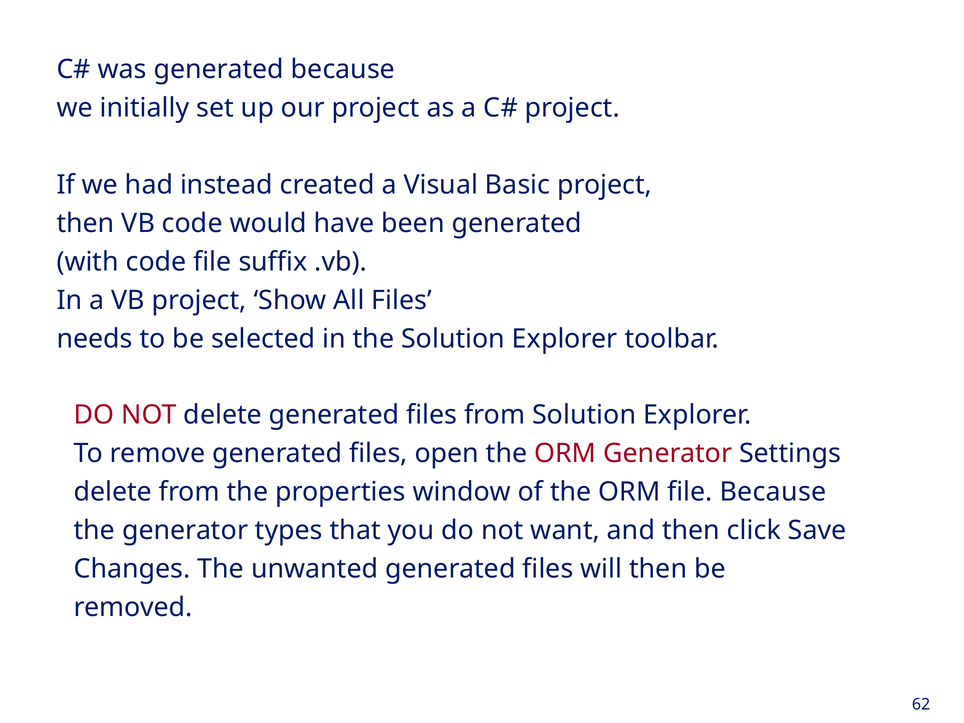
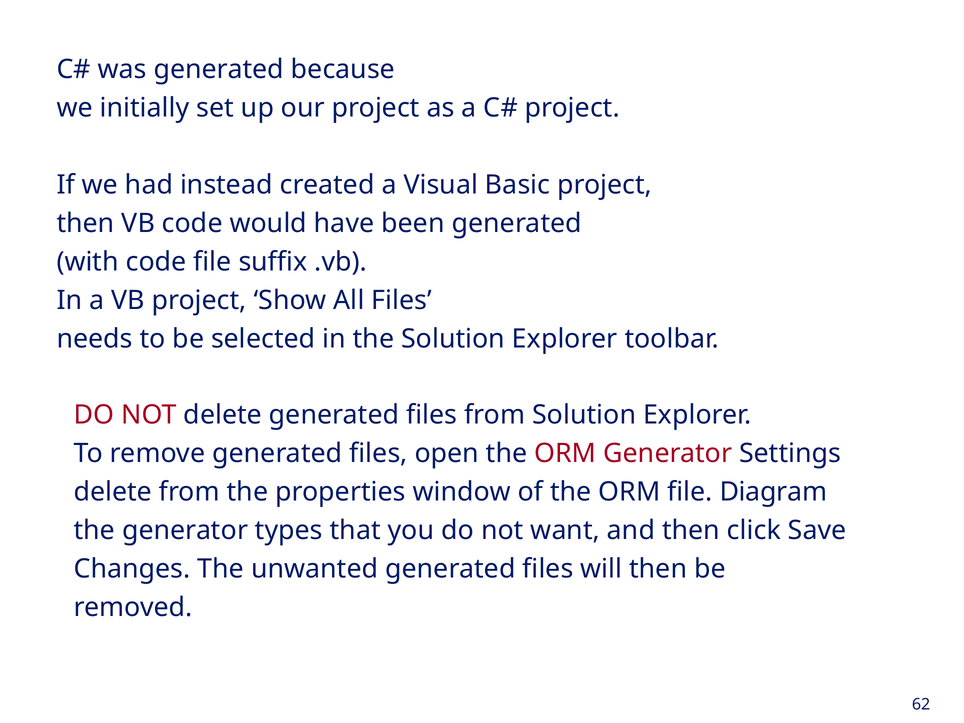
file Because: Because -> Diagram (773, 492)
